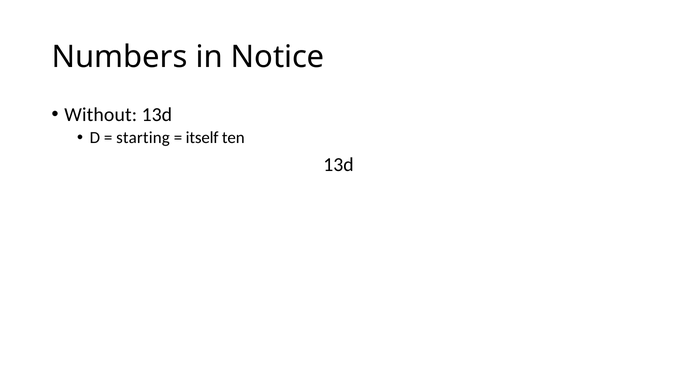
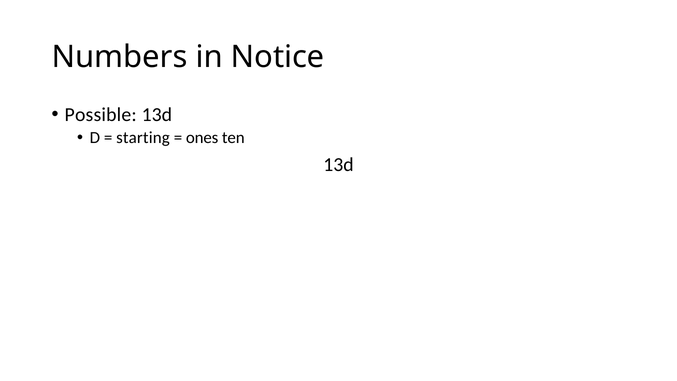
Without: Without -> Possible (101, 114)
itself: itself -> ones (202, 138)
